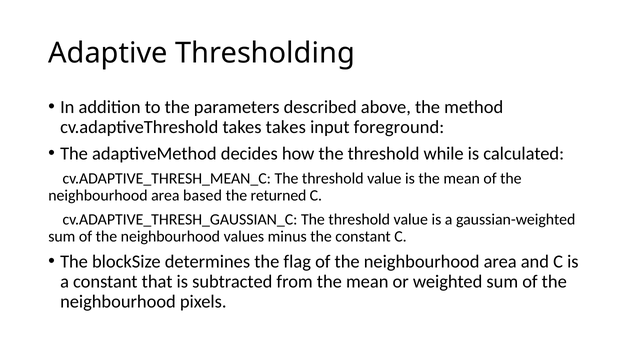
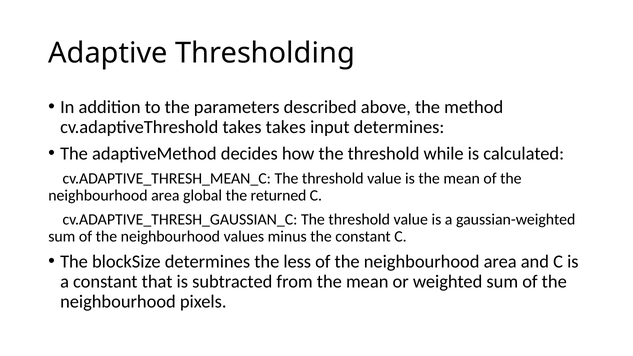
input foreground: foreground -> determines (399, 127)
based: based -> global (203, 196)
flag: flag -> less (297, 262)
